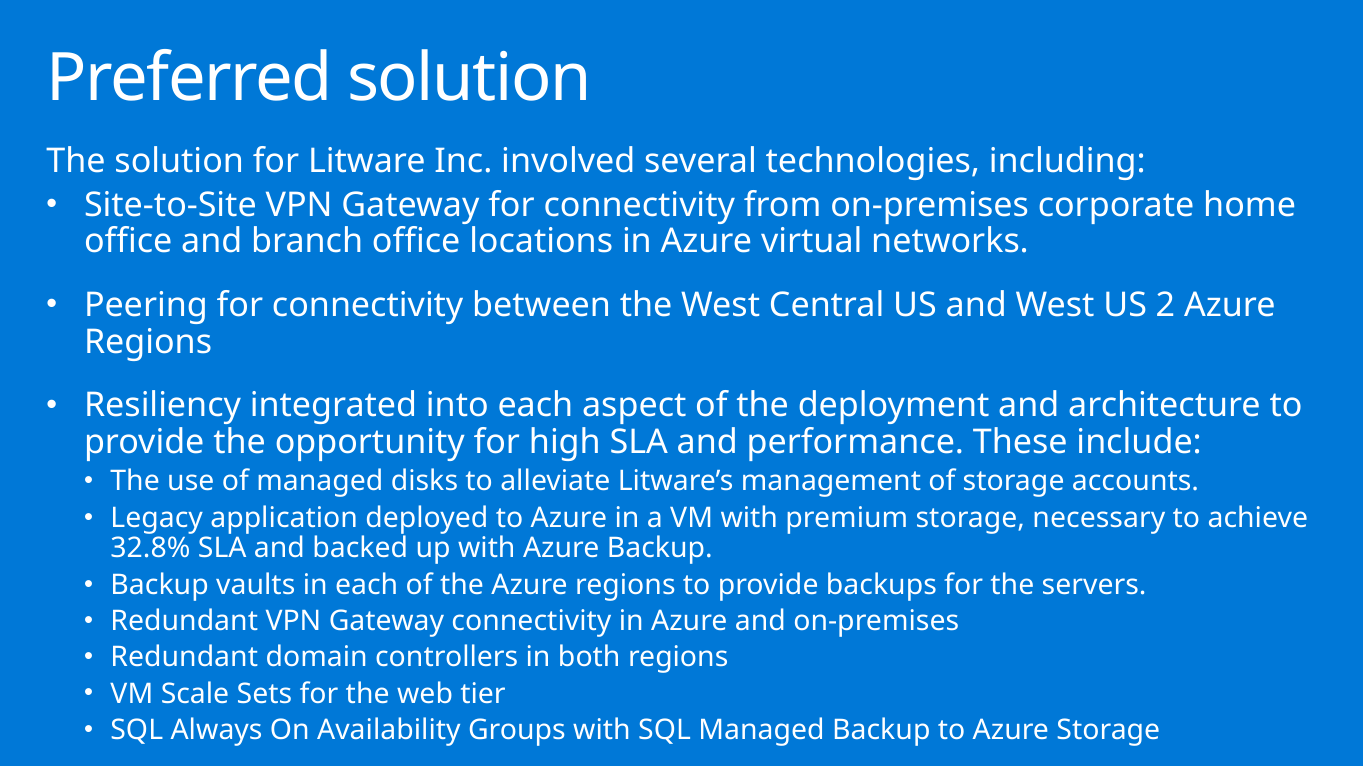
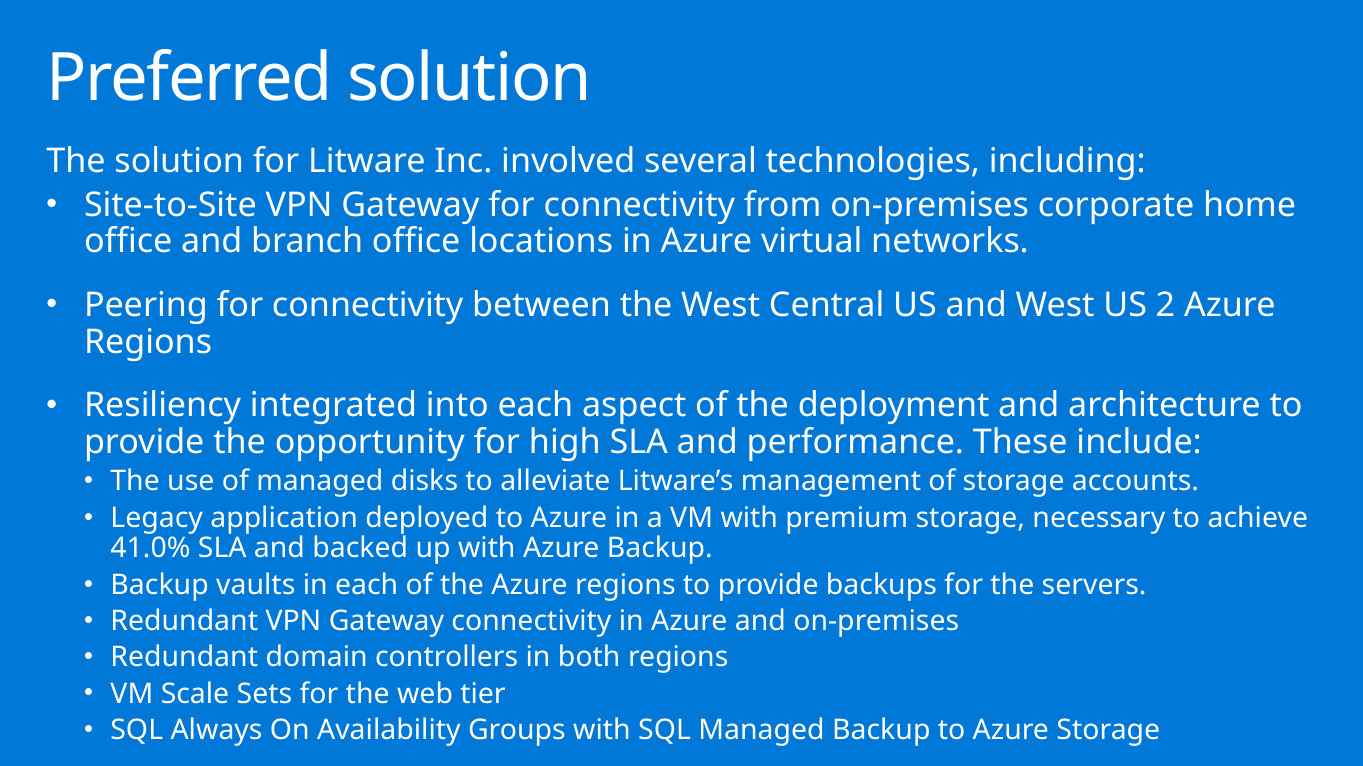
32.8%: 32.8% -> 41.0% (150, 549)
